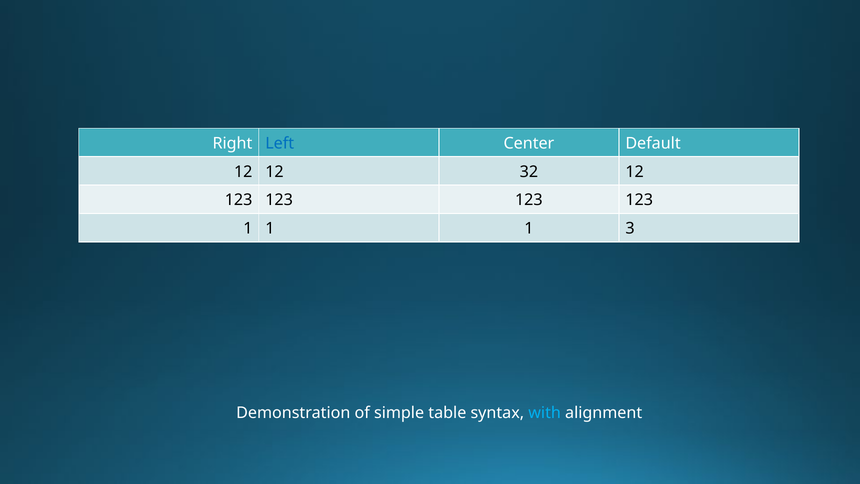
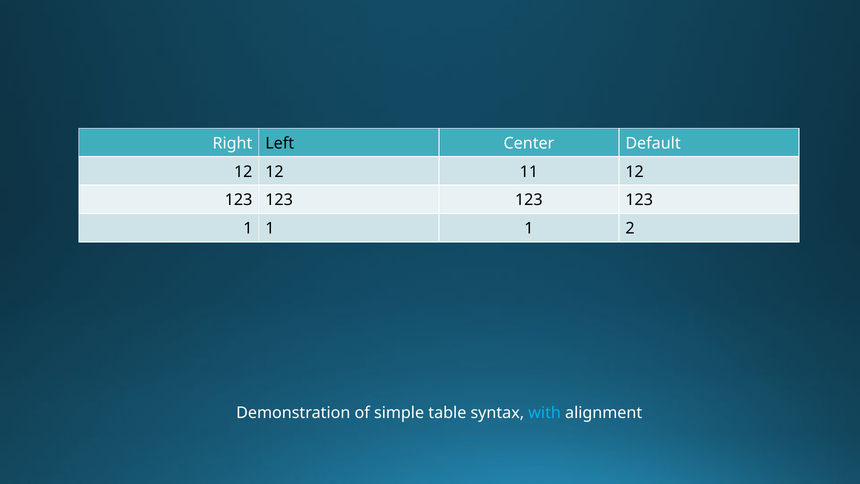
Left colour: blue -> black (280, 143)
32: 32 -> 11 (529, 172)
3: 3 -> 2 (630, 228)
